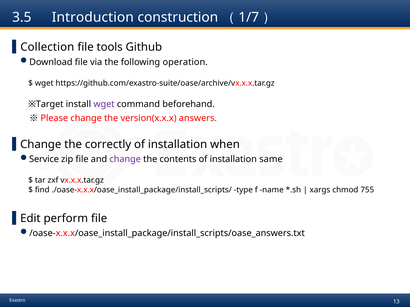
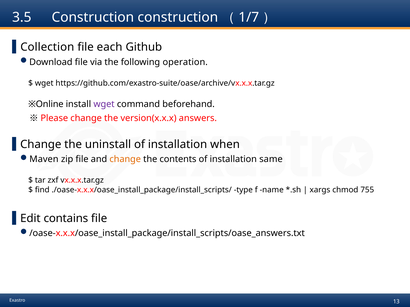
3.5 Introduction: Introduction -> Construction (93, 17)
tools: tools -> each (110, 47)
※Target: ※Target -> ※Online (46, 104)
correctly: correctly -> uninstall (108, 144)
Service: Service -> Maven (44, 159)
change colour: purple -> orange (125, 159)
perform: perform -> contains (66, 219)
